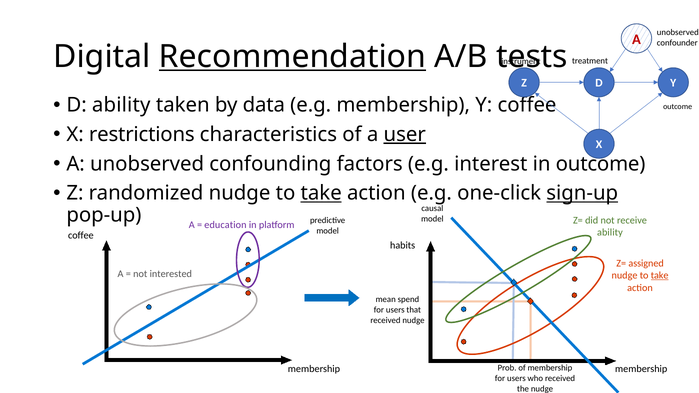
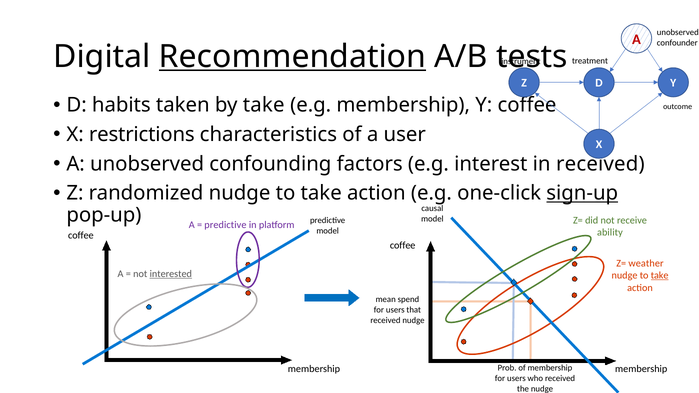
D ability: ability -> habits (121, 105)
by data: data -> take (264, 105)
user underline: present -> none (405, 135)
in outcome: outcome -> received (600, 164)
take underline: present -> none (321, 193)
education: education -> predictive (225, 225)
habits: habits -> coffee (403, 246)
assigned: assigned -> weather (646, 263)
interested underline: none -> present (171, 274)
